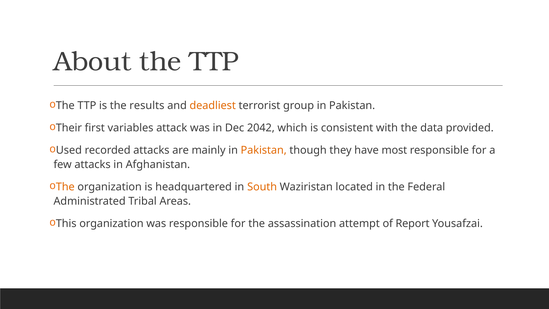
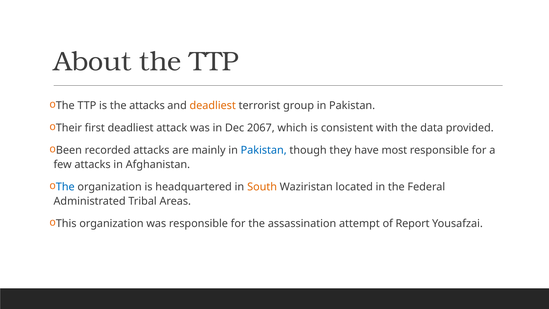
the results: results -> attacks (147, 106)
first variables: variables -> deadliest (131, 128)
2042: 2042 -> 2067 (261, 128)
Used: Used -> Been (69, 150)
Pakistan colour: orange -> blue (264, 150)
The colour: orange -> blue (65, 187)
